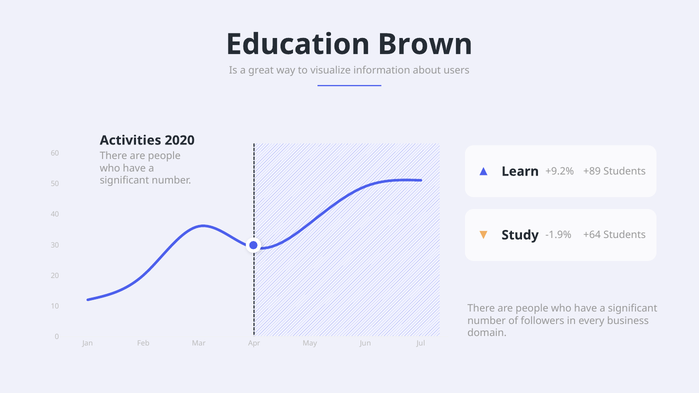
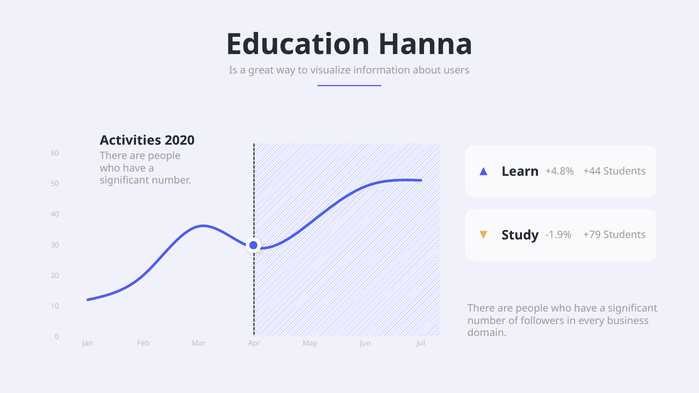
Brown: Brown -> Hanna (425, 44)
+9.2%: +9.2% -> +4.8% (560, 171)
+89: +89 -> +44 (592, 171)
+64: +64 -> +79 (592, 235)
